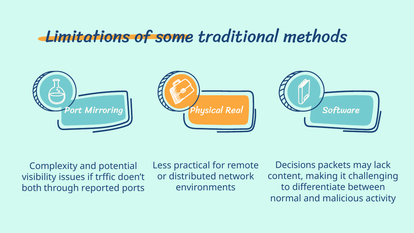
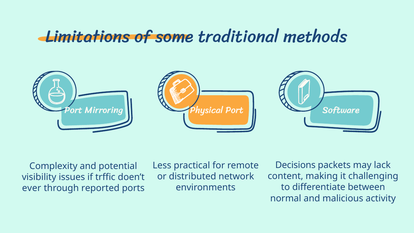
Physical Real: Real -> Port (234, 110)
both: both -> ever (32, 188)
